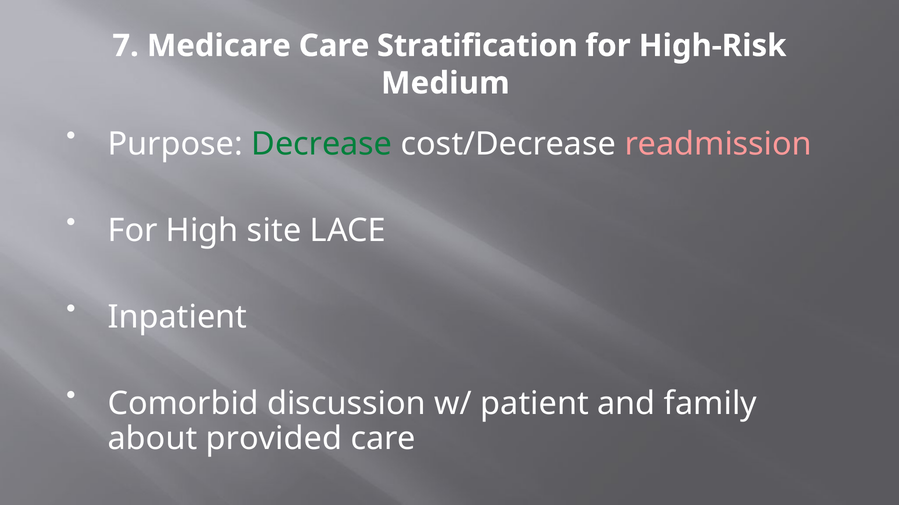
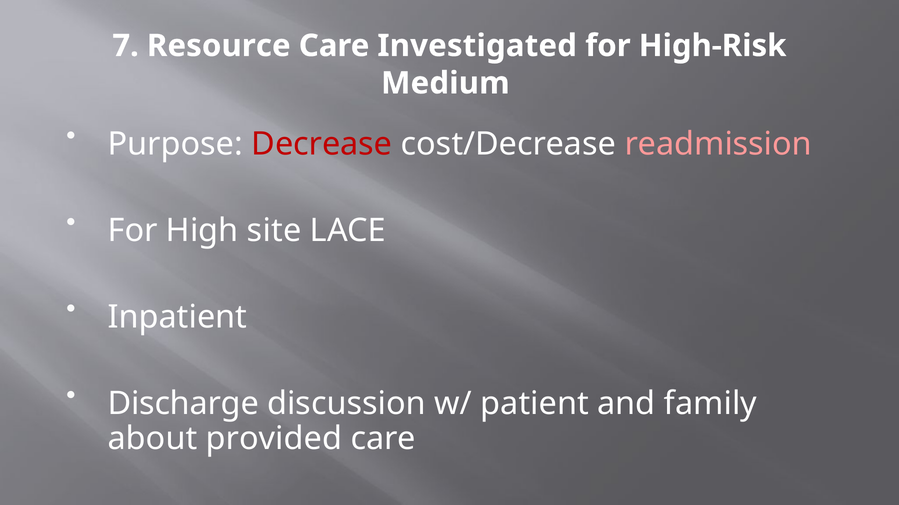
Medicare: Medicare -> Resource (219, 46)
Stratification: Stratification -> Investigated (477, 46)
Decrease colour: green -> red (322, 144)
Comorbid: Comorbid -> Discharge (183, 404)
